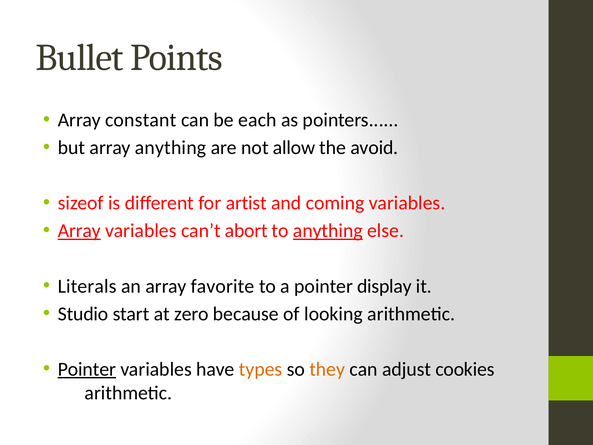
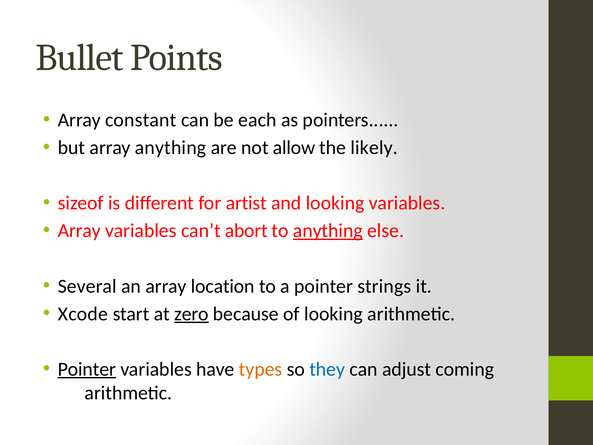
avoid: avoid -> likely (374, 148)
and coming: coming -> looking (335, 203)
Array underline: present -> none (79, 231)
Literals: Literals -> Several (87, 286)
favorite: favorite -> location (223, 286)
display: display -> strings (384, 286)
Studio: Studio -> Xcode (83, 314)
zero underline: none -> present (191, 314)
they colour: orange -> blue (327, 369)
cookies: cookies -> coming (465, 369)
